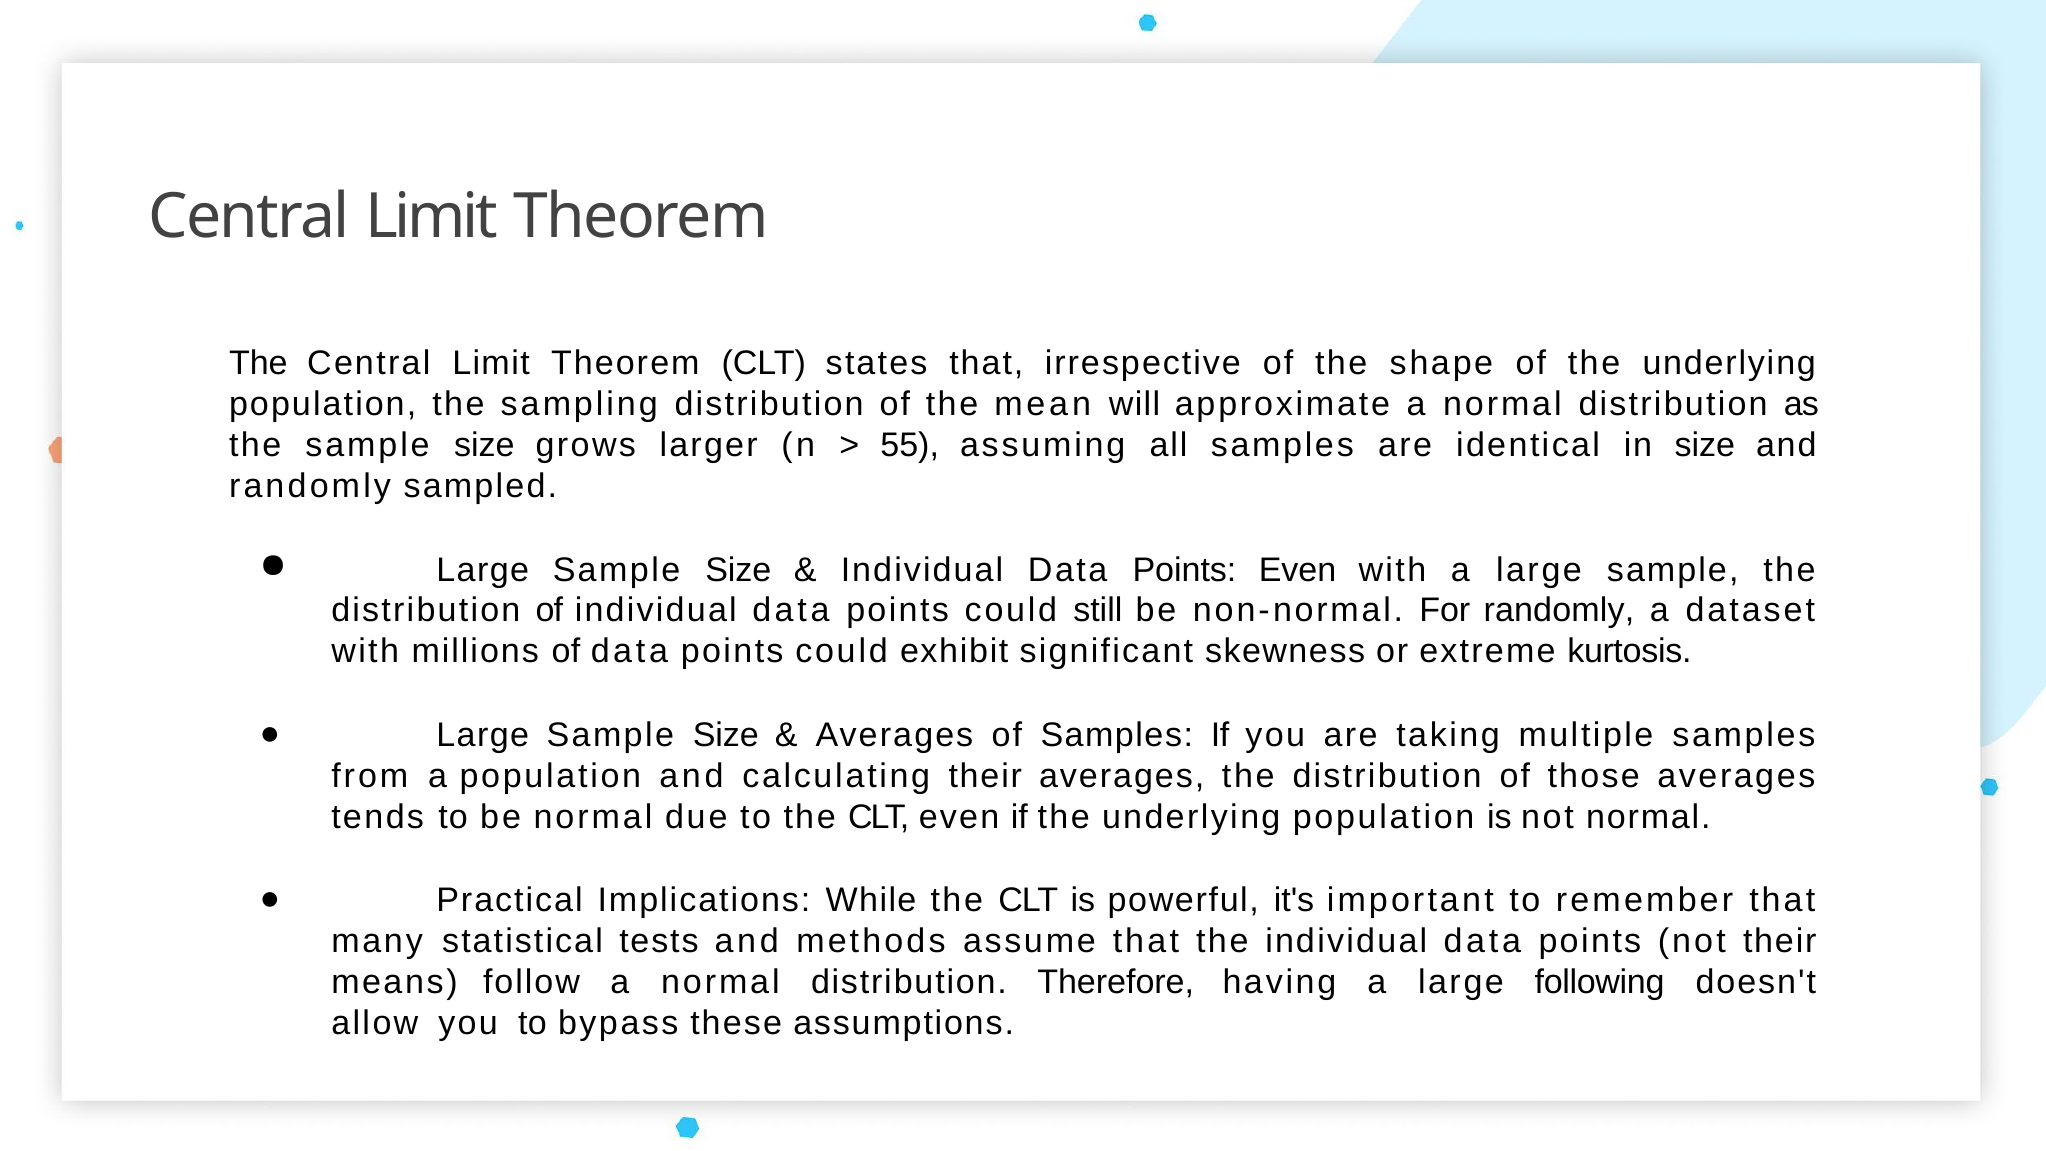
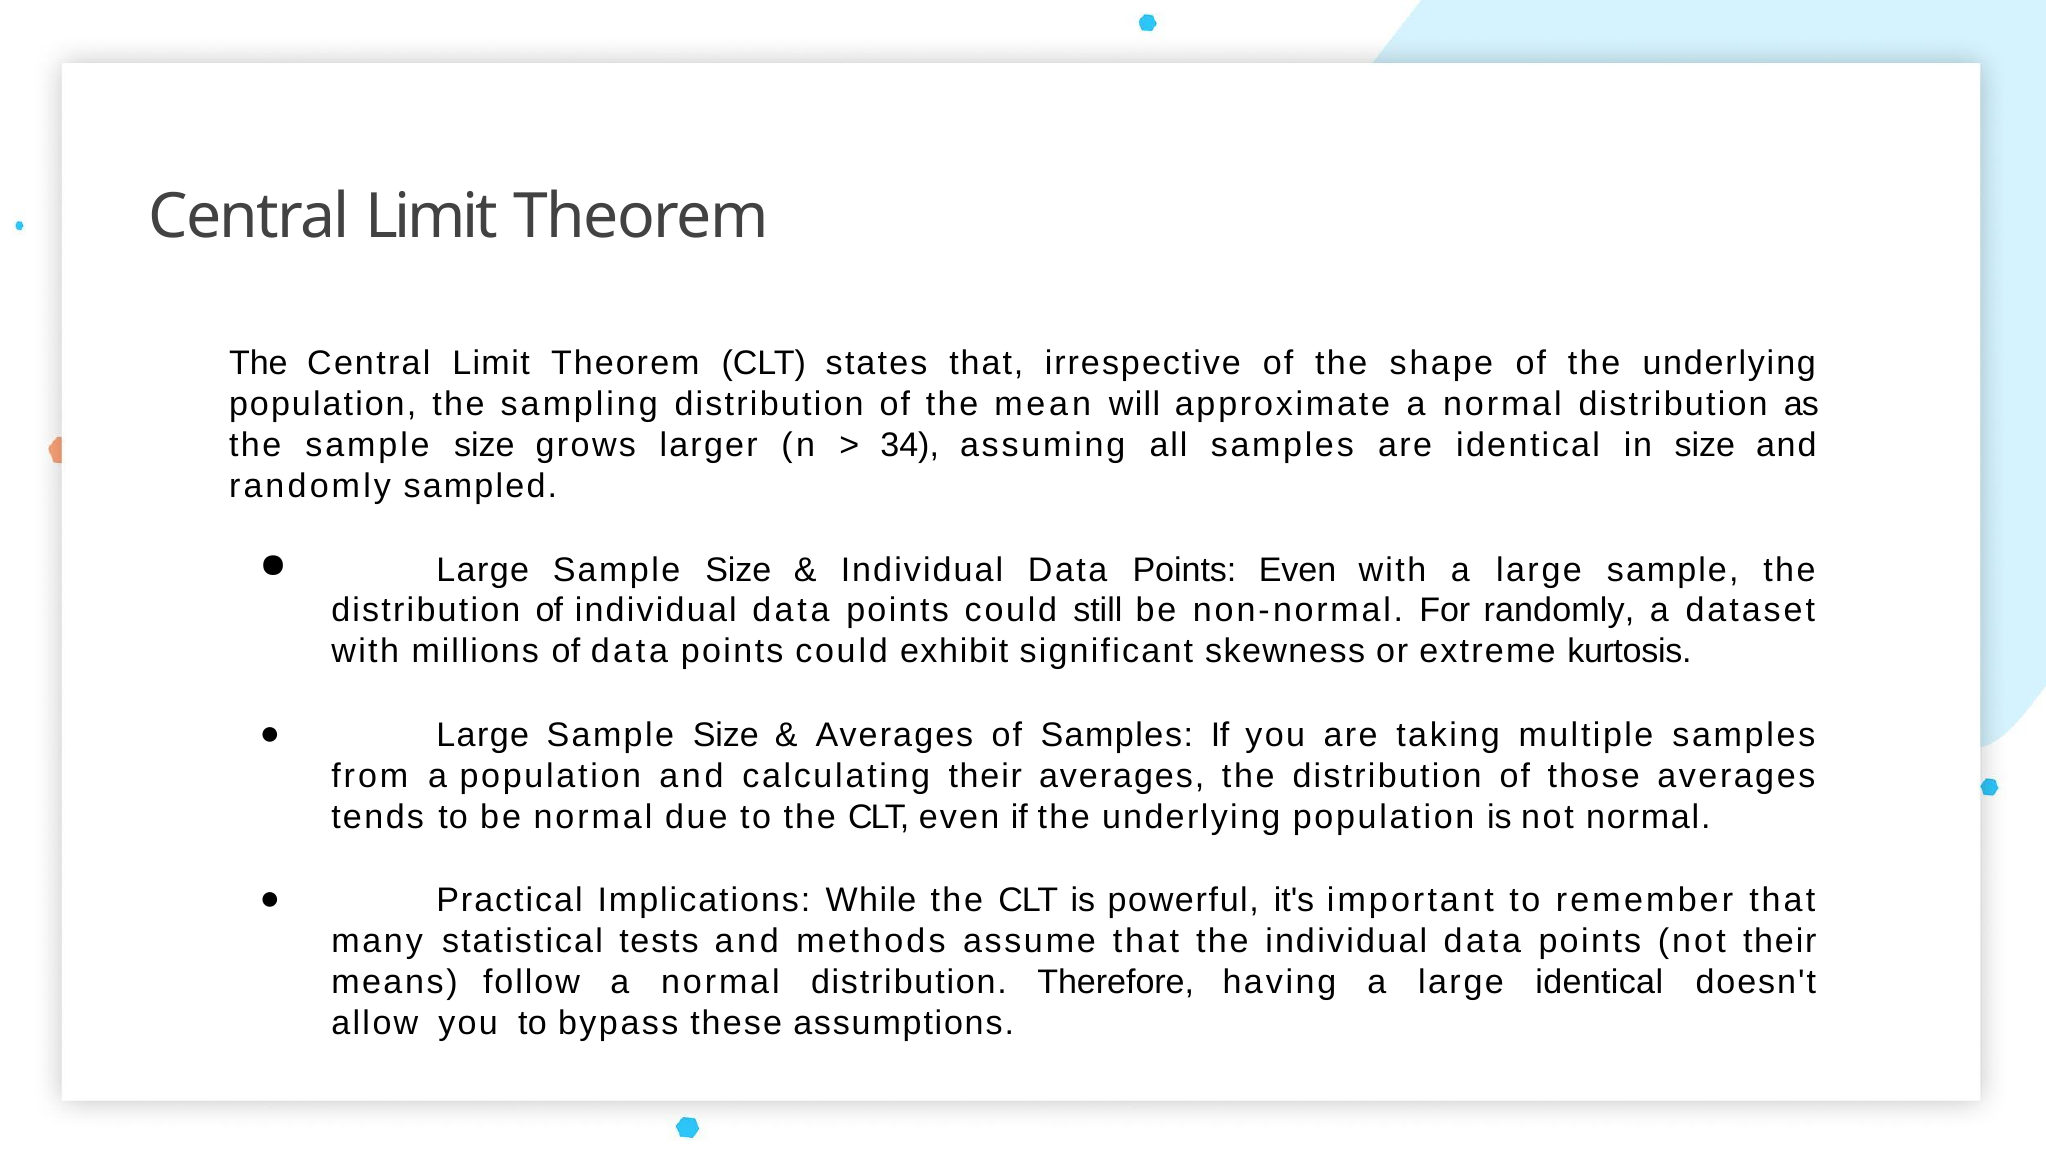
55: 55 -> 34 (910, 445)
large following: following -> identical (1599, 982)
